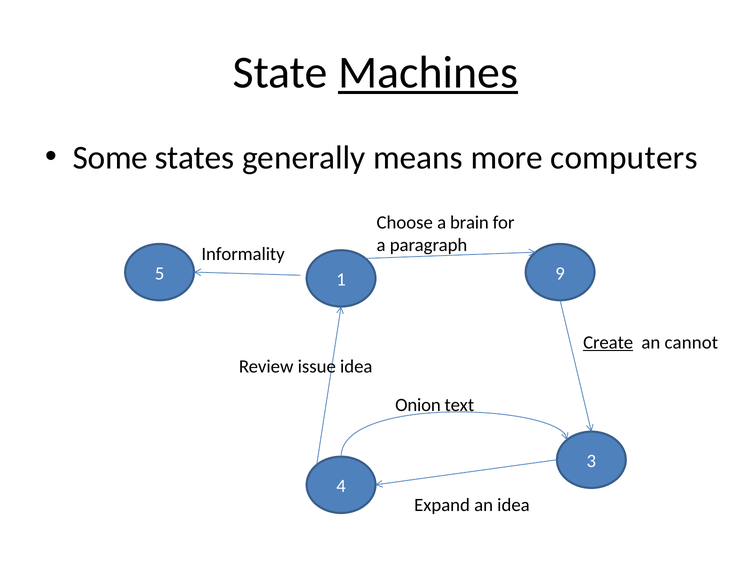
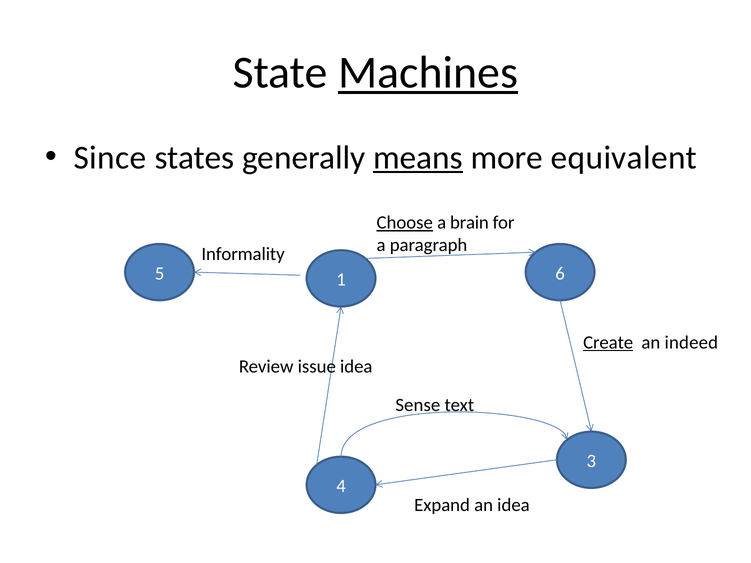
Some: Some -> Since (110, 158)
means underline: none -> present (418, 158)
computers: computers -> equivalent (624, 158)
Choose underline: none -> present (405, 223)
9: 9 -> 6 (560, 274)
cannot: cannot -> indeed (691, 343)
Onion: Onion -> Sense (418, 405)
